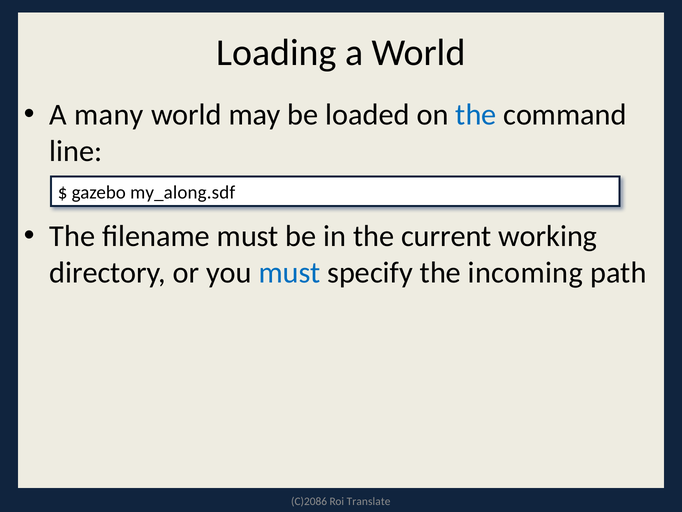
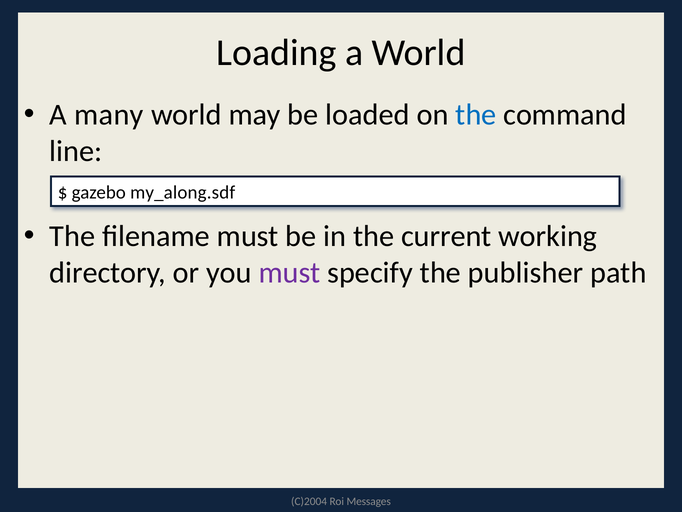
must colour: blue -> purple (289, 272)
incoming: incoming -> publisher (526, 272)
C)2086: C)2086 -> C)2004 (309, 501)
Translate: Translate -> Messages (369, 501)
